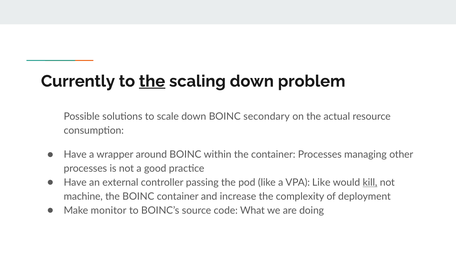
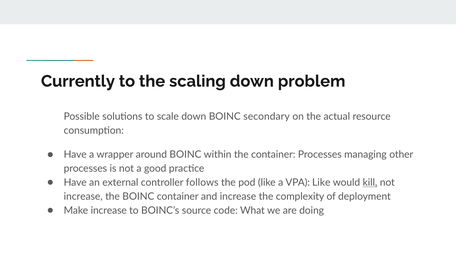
the underline: present -> none (152, 81)
passing: passing -> follows (202, 183)
machine: machine -> increase (83, 197)
Make monitor: monitor -> increase (109, 211)
